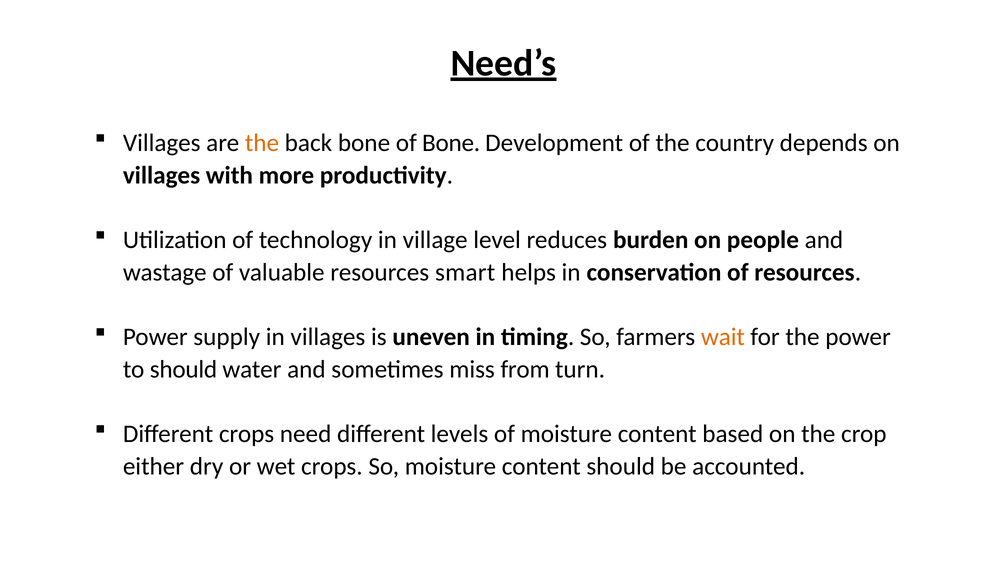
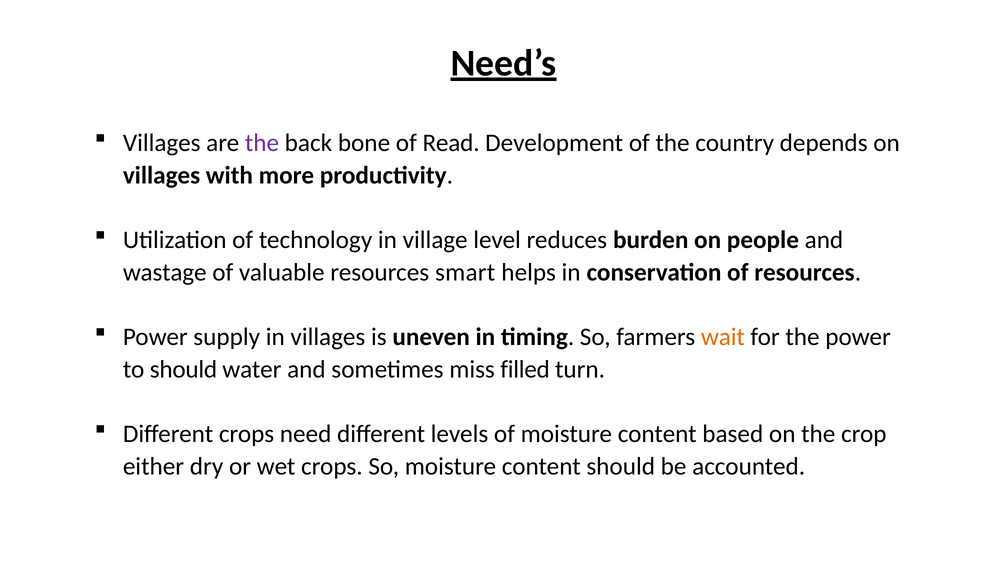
the colour: orange -> purple (262, 143)
of Bone: Bone -> Read (451, 143)
from: from -> filled (525, 369)
